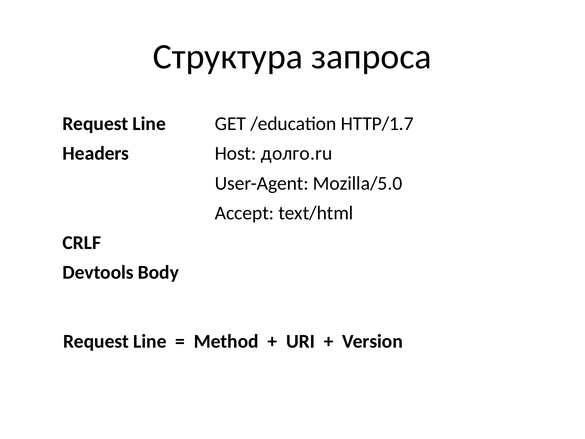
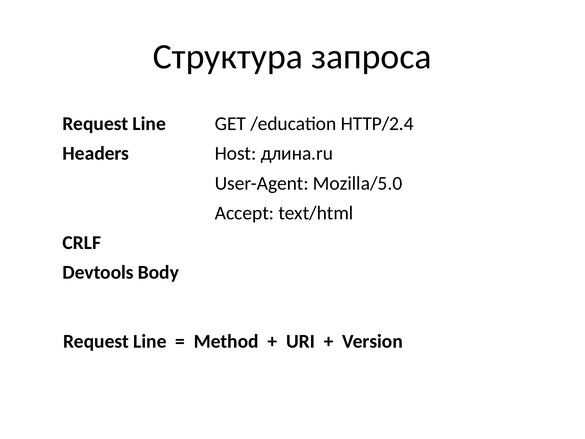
HTTP/1.7: HTTP/1.7 -> HTTP/2.4 (377, 124)
долго.ru: долго.ru -> длина.ru (297, 153)
